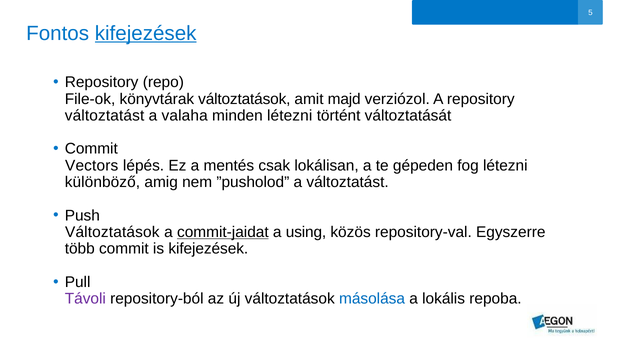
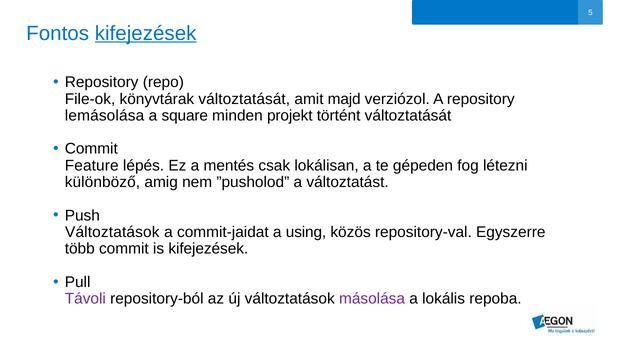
könyvtárak változtatások: változtatások -> változtatását (244, 99)
változtatást: változtatást -> lemásolása (105, 116)
valaha: valaha -> square (185, 116)
minden létezni: létezni -> projekt (290, 116)
Vectors: Vectors -> Feature (92, 166)
commit‑jaidat underline: present -> none (223, 232)
másolása colour: blue -> purple (372, 299)
